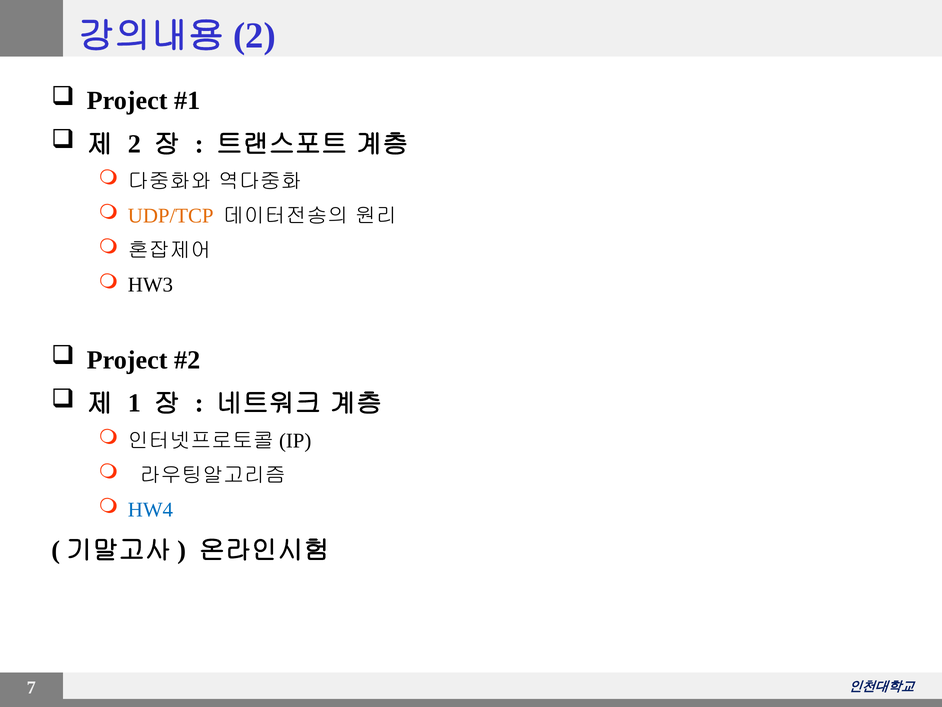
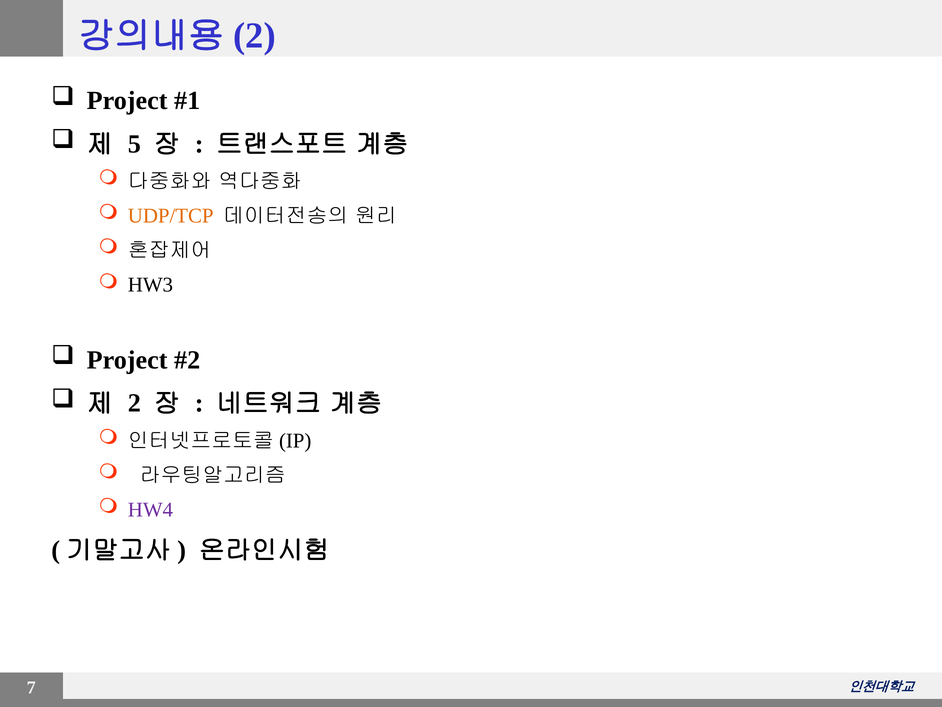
2: 2 -> 5 (134, 144)
1: 1 -> 2 (134, 403)
HW4 colour: blue -> purple (150, 509)
